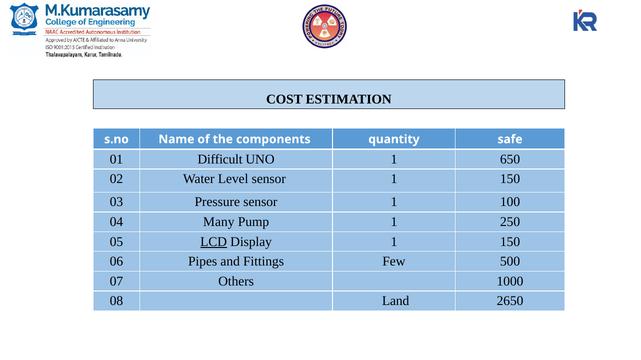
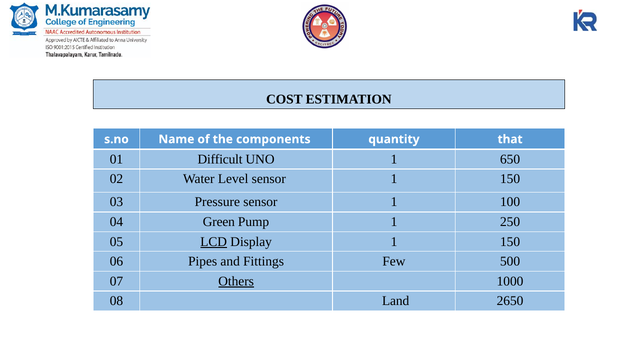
safe: safe -> that (510, 140)
Many: Many -> Green (219, 222)
Others underline: none -> present (236, 282)
